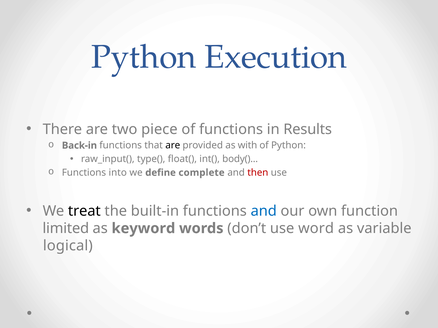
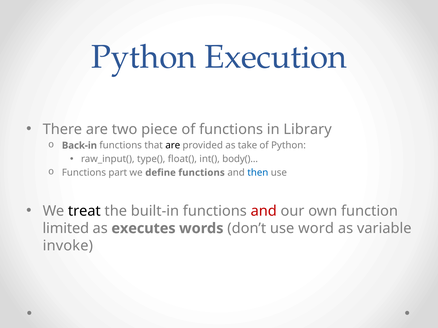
Results: Results -> Library (308, 129)
with: with -> take (247, 146)
into: into -> part (118, 173)
define complete: complete -> functions (202, 173)
then colour: red -> blue (258, 173)
and colour: blue -> red (264, 211)
keyword: keyword -> executes (143, 229)
logical: logical -> invoke (68, 246)
